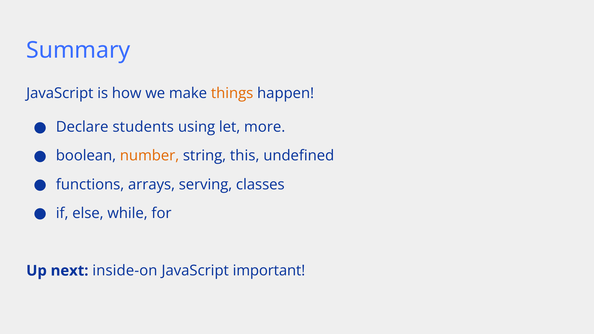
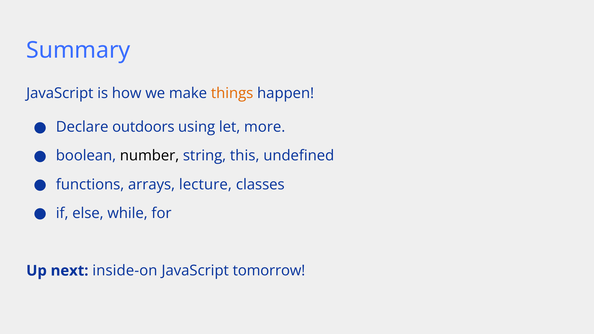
students: students -> outdoors (143, 127)
number colour: orange -> black (149, 156)
serving: serving -> lecture (205, 185)
important: important -> tomorrow (269, 271)
